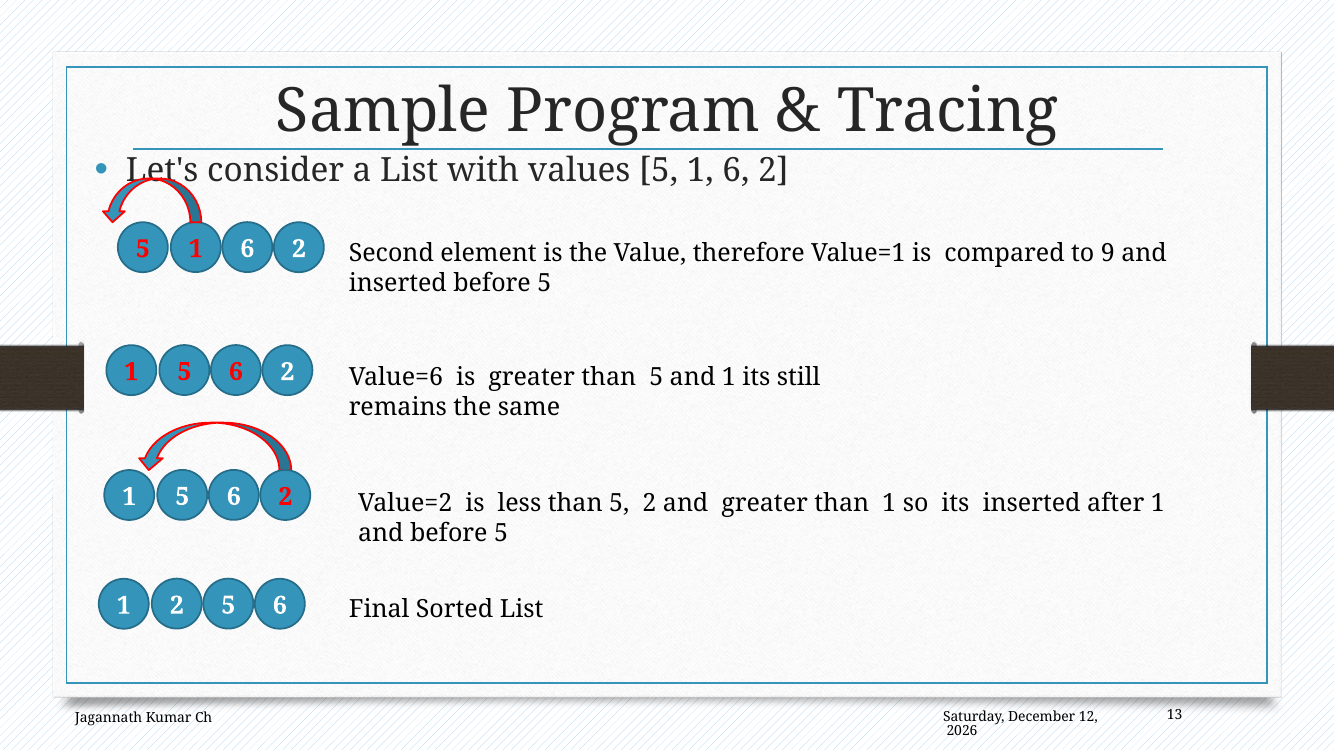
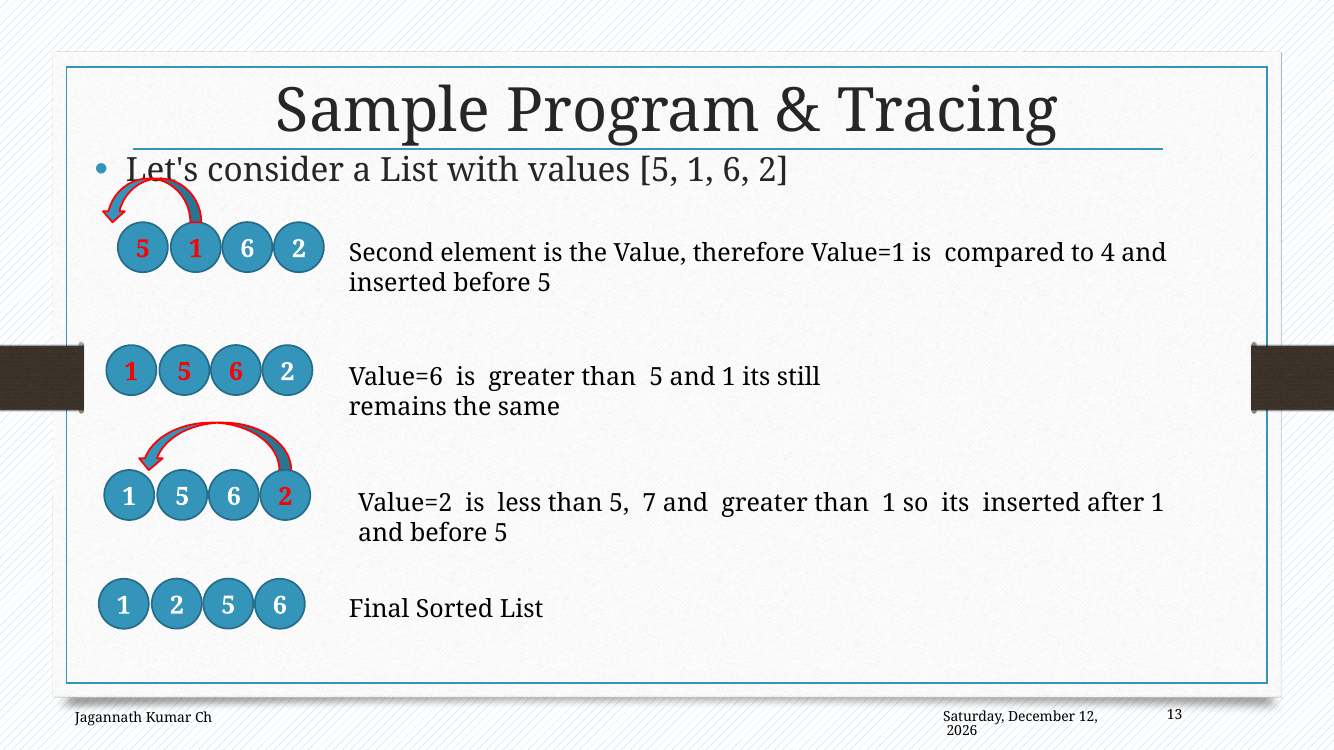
9: 9 -> 4 (1108, 254)
5 2: 2 -> 7 (649, 504)
